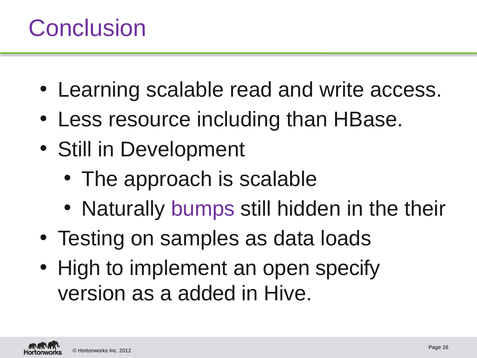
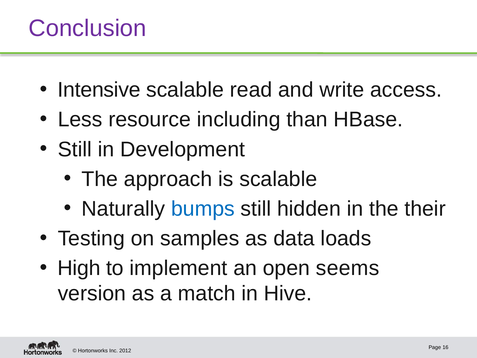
Learning: Learning -> Intensive (99, 90)
bumps colour: purple -> blue (203, 209)
specify: specify -> seems (348, 268)
added: added -> match (207, 293)
